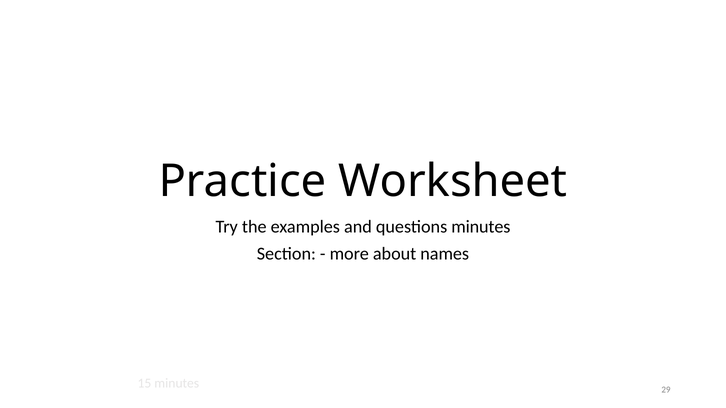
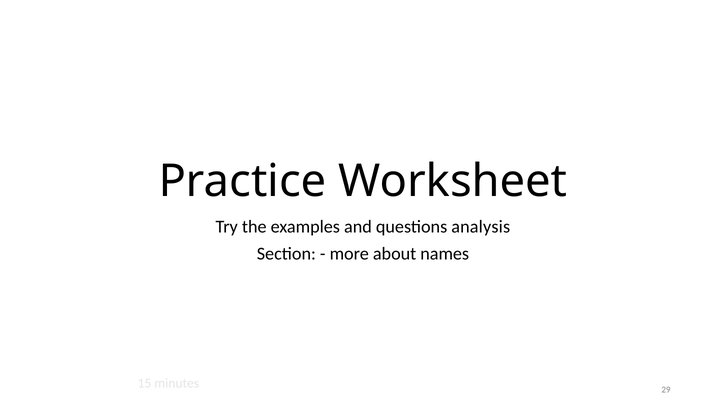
questions minutes: minutes -> analysis (481, 227)
